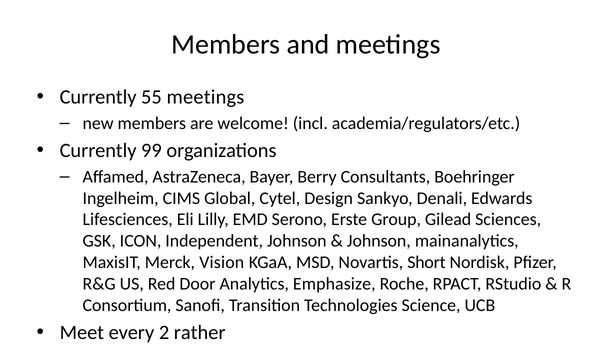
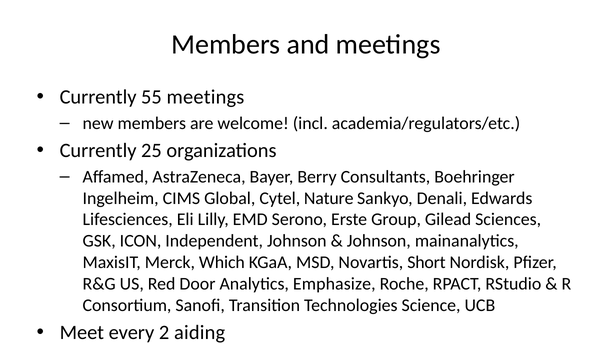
99: 99 -> 25 (151, 151)
Design: Design -> Nature (329, 198)
Vision: Vision -> Which (222, 263)
rather: rather -> aiding (200, 333)
